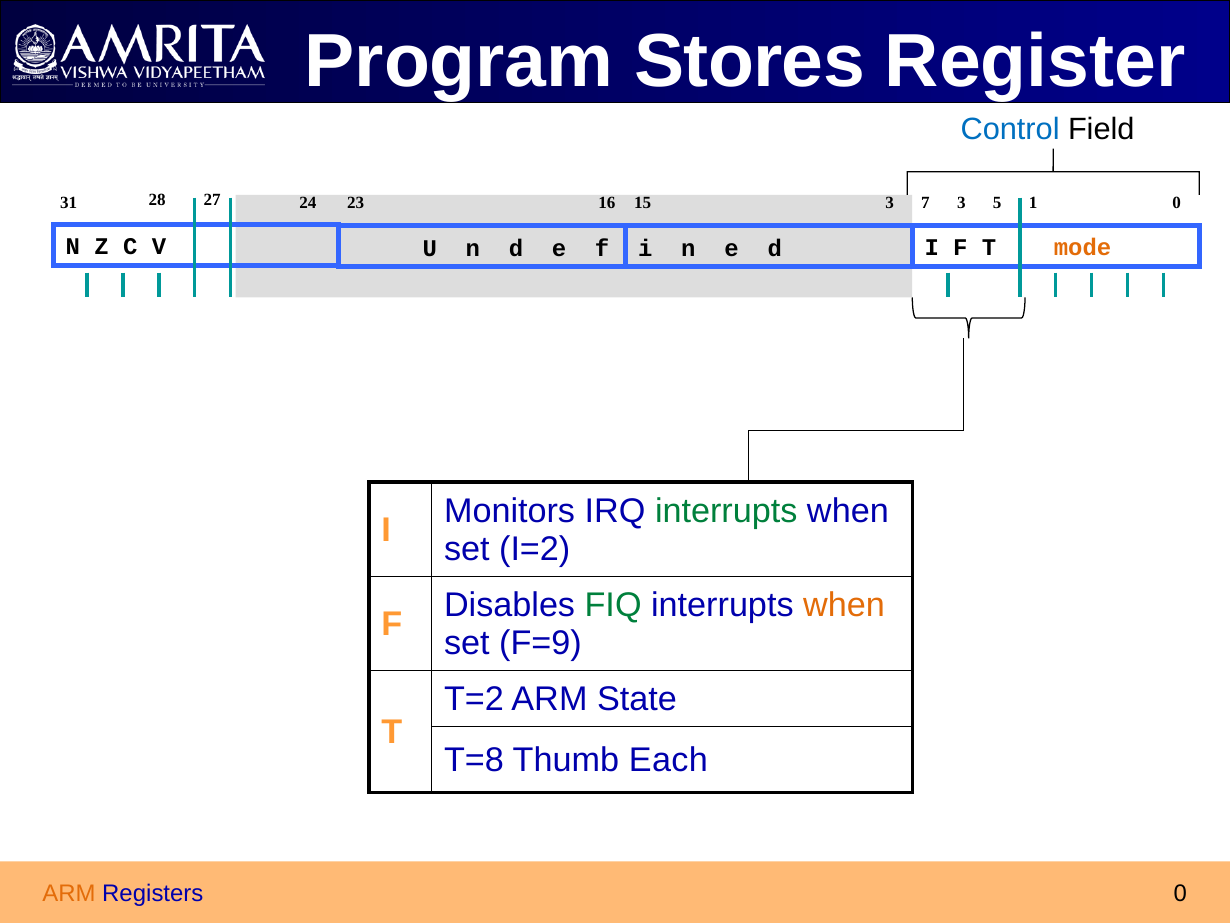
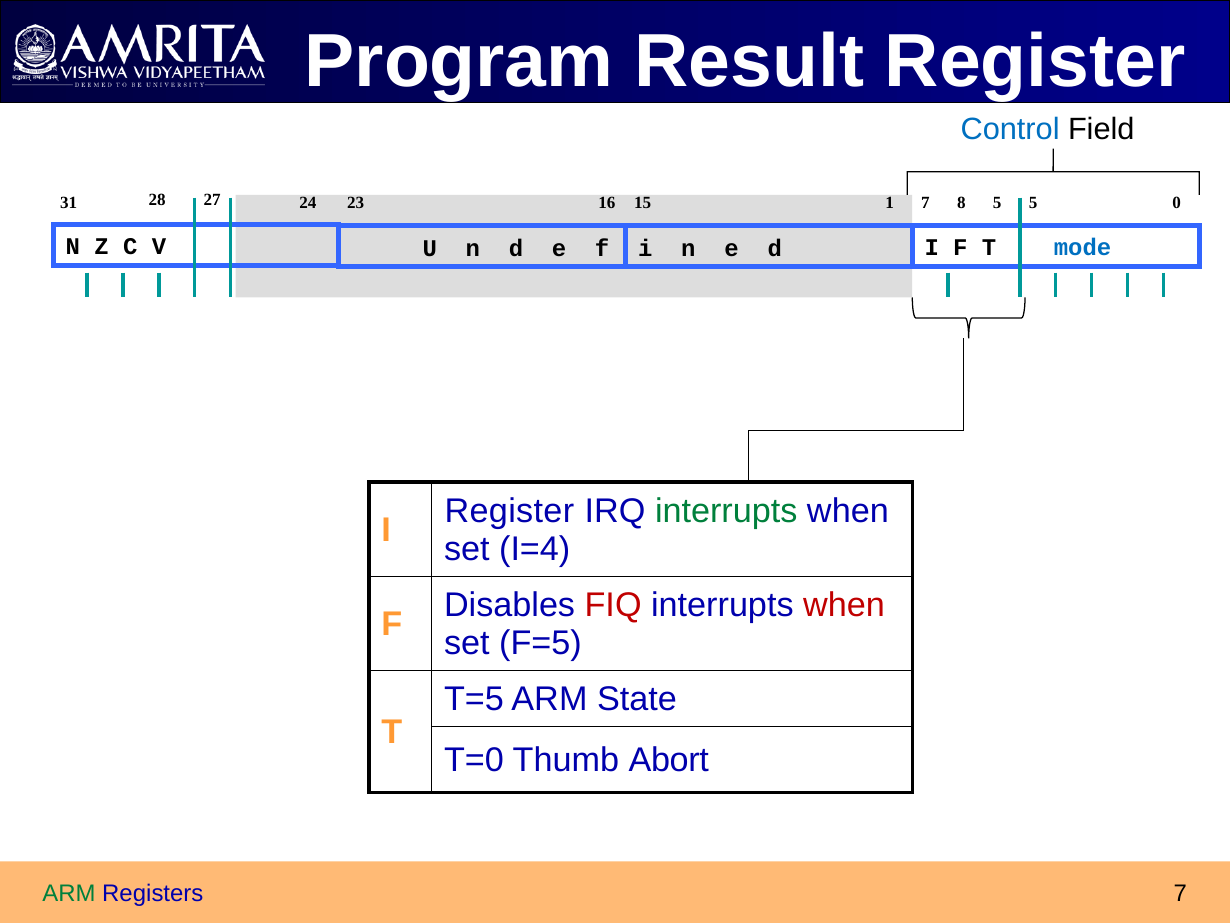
Stores: Stores -> Result (749, 62)
28 3: 3 -> 8 (961, 203)
23 3: 3 -> 1 (890, 203)
5 1: 1 -> 5 (1033, 203)
mode colour: orange -> blue (1083, 248)
Monitors: Monitors -> Register (509, 510)
I=2: I=2 -> I=4 (535, 549)
FIQ colour: green -> red (613, 605)
when colour: orange -> red (844, 605)
F=9: F=9 -> F=5 (540, 643)
T=2: T=2 -> T=5 (474, 699)
T=8: T=8 -> T=0 (474, 760)
Each: Each -> Abort (669, 760)
ARM colour: orange -> green (69, 893)
Registers 0: 0 -> 7 (1180, 893)
